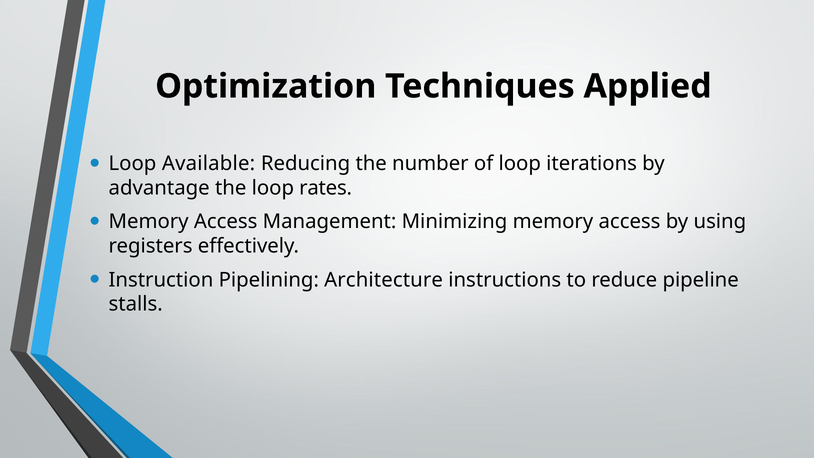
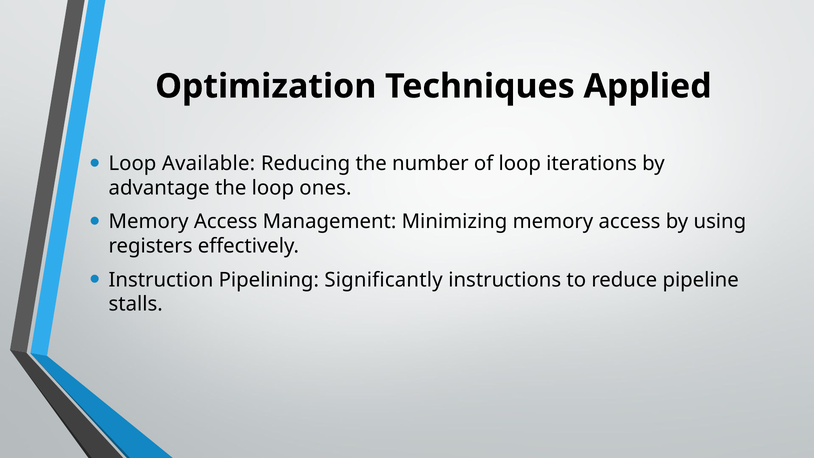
rates: rates -> ones (325, 188)
Architecture: Architecture -> Significantly (384, 280)
